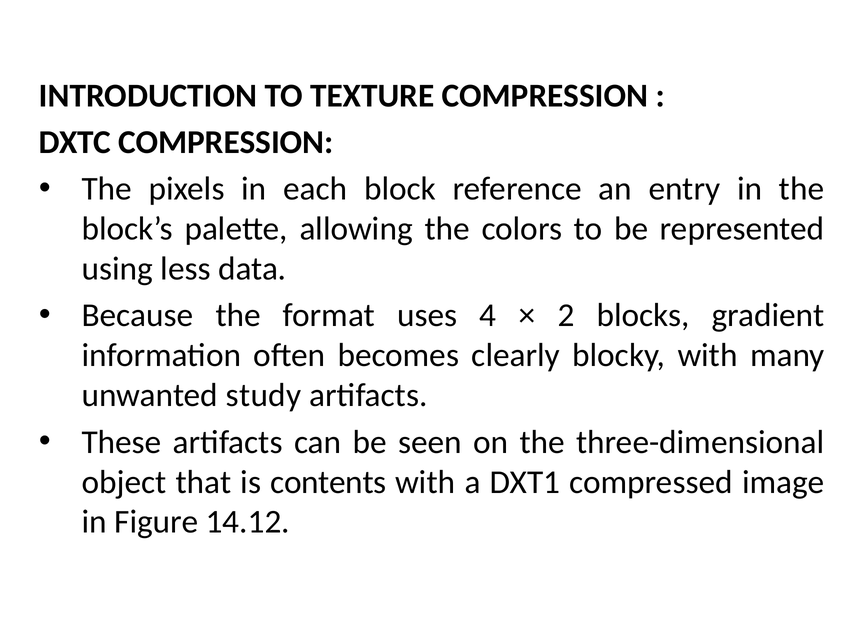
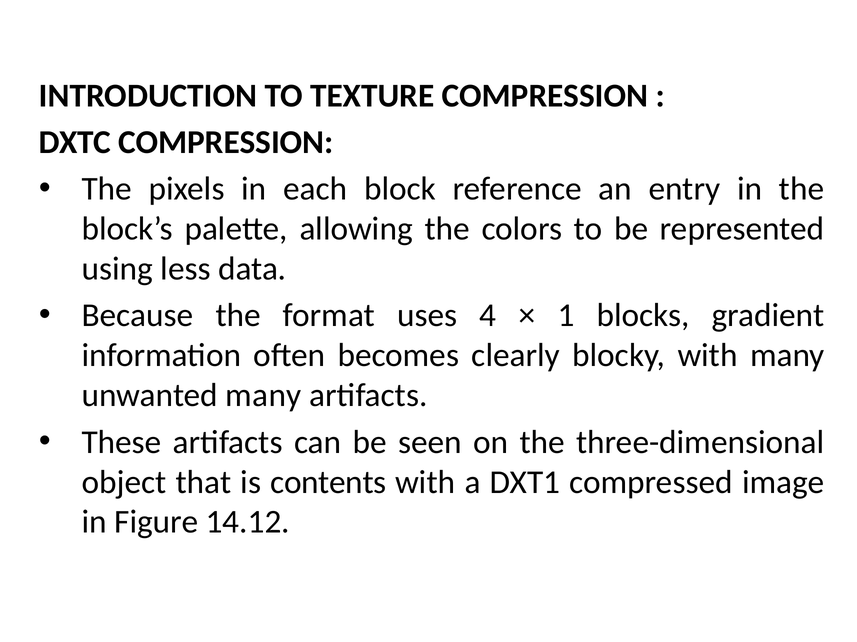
2: 2 -> 1 (566, 316)
unwanted study: study -> many (263, 396)
